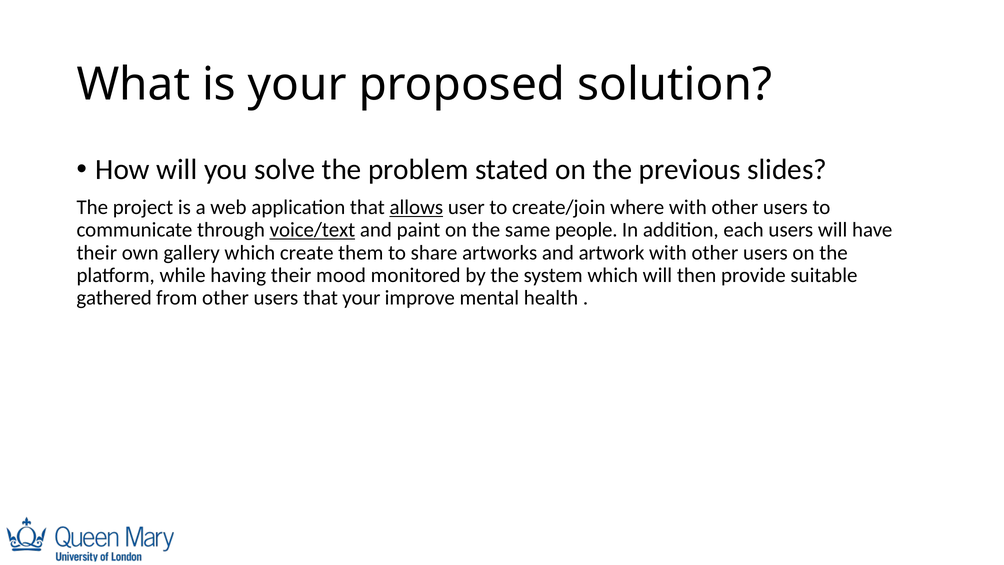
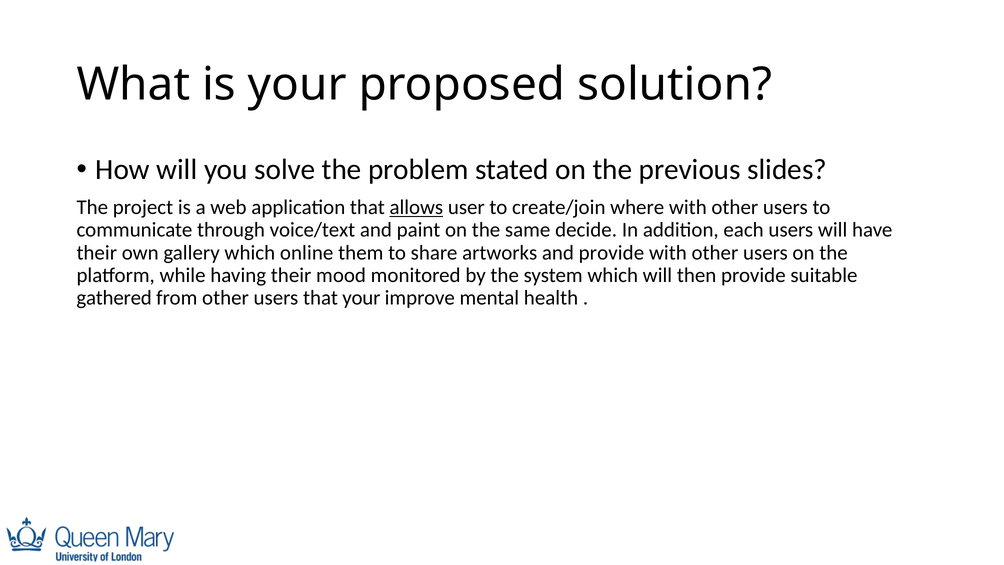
voice/text underline: present -> none (312, 230)
people: people -> decide (586, 230)
create: create -> online (307, 253)
and artwork: artwork -> provide (611, 253)
